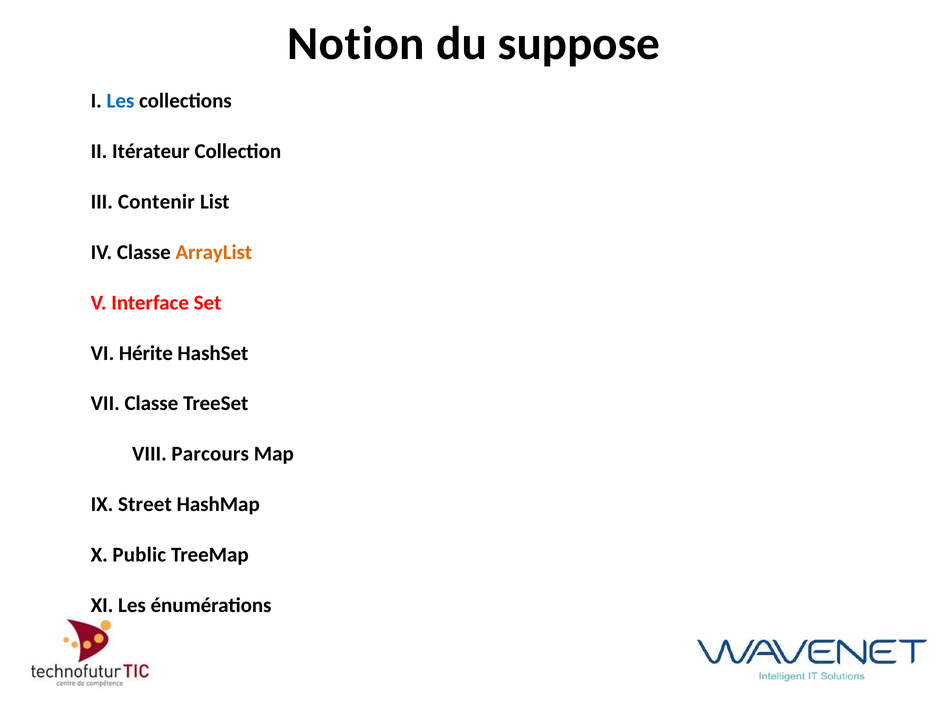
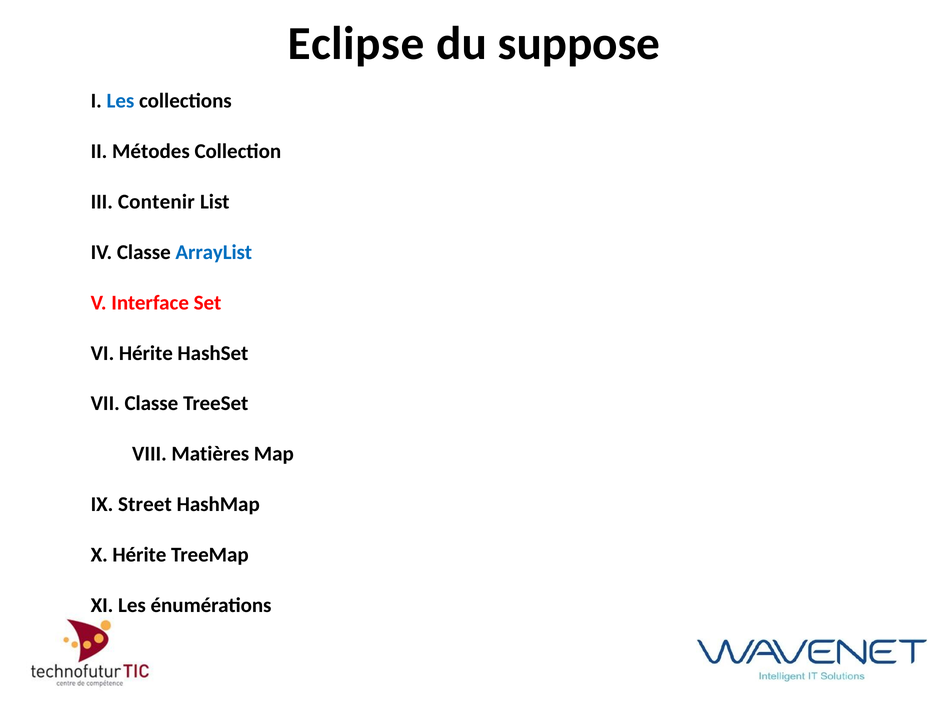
Notion: Notion -> Eclipse (356, 43)
Itérateur: Itérateur -> Métodes (151, 151)
ArrayList colour: orange -> blue (214, 252)
Parcours: Parcours -> Matières (210, 454)
X Public: Public -> Hérite (139, 555)
